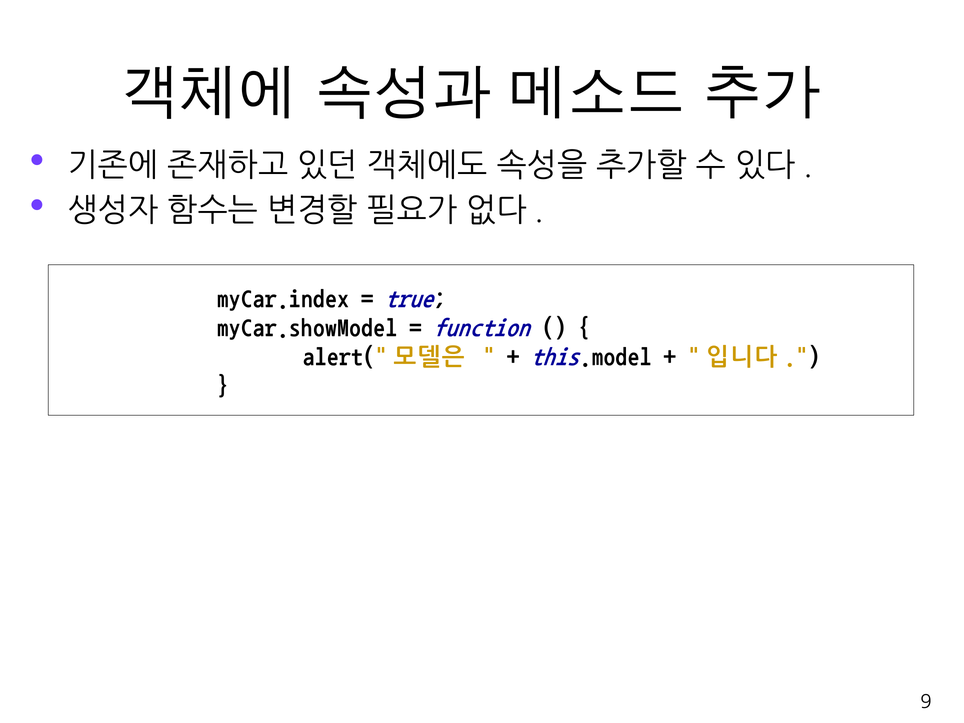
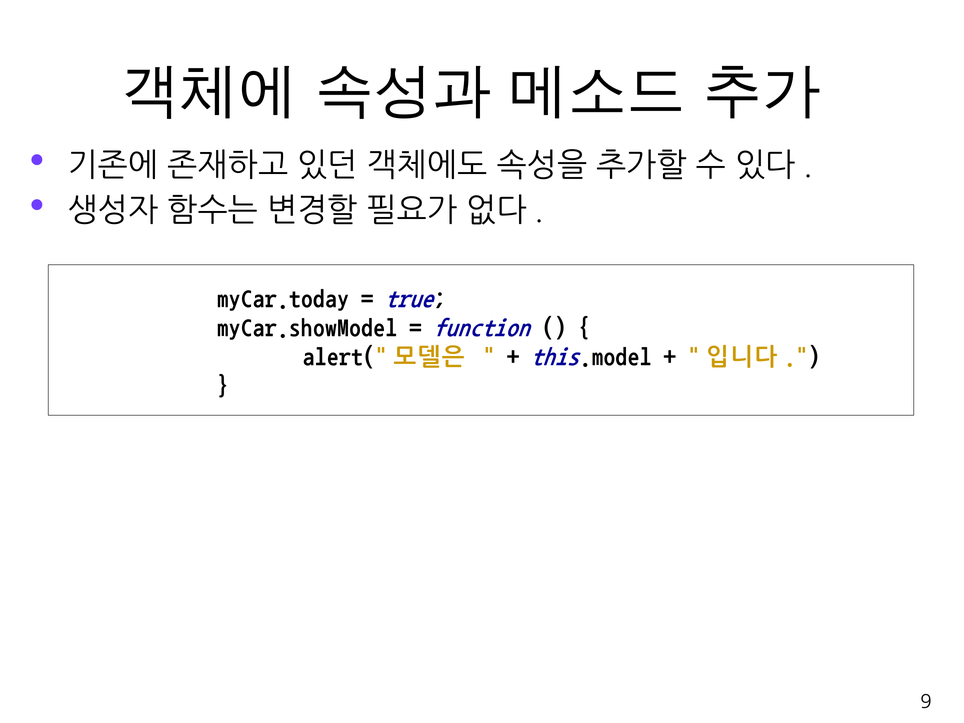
myCar.index: myCar.index -> myCar.today (283, 298)
